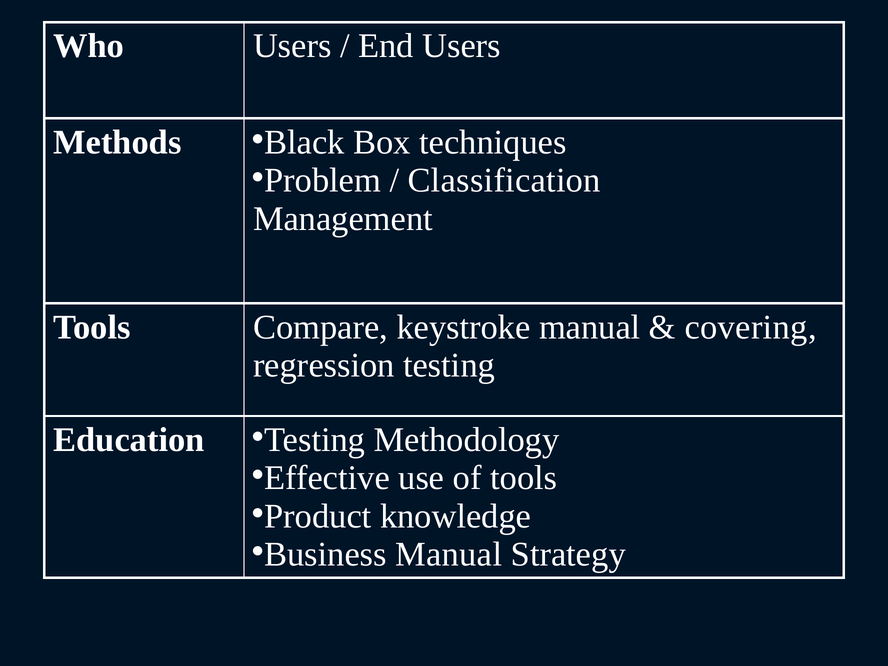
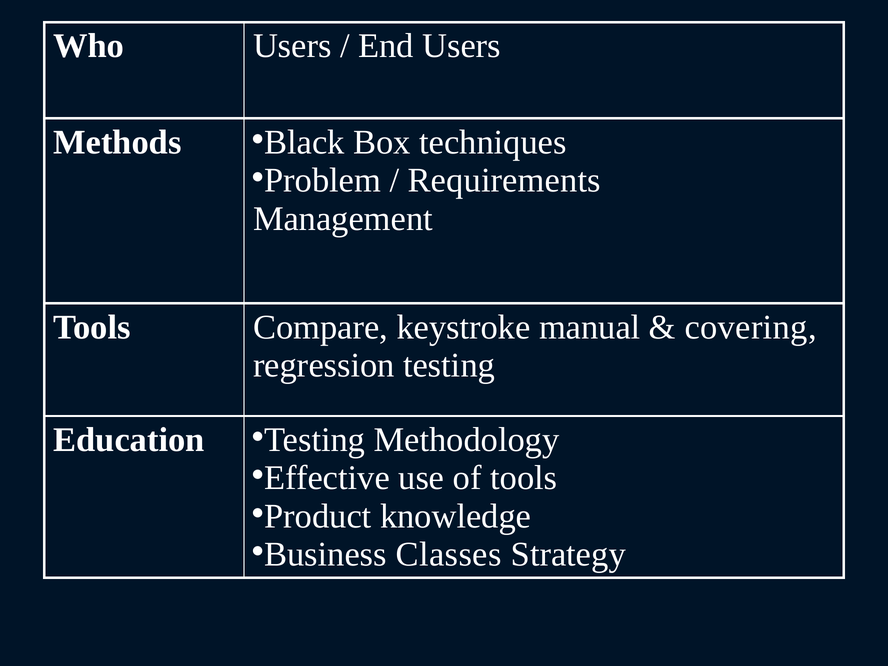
Classification: Classification -> Requirements (504, 180)
Business Manual: Manual -> Classes (449, 555)
